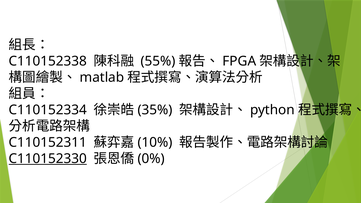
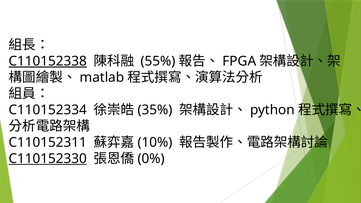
C110152338 underline: none -> present (48, 61)
